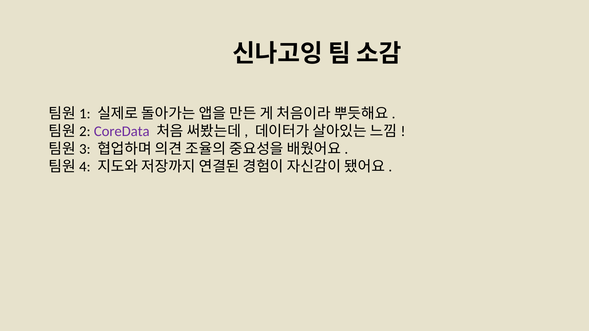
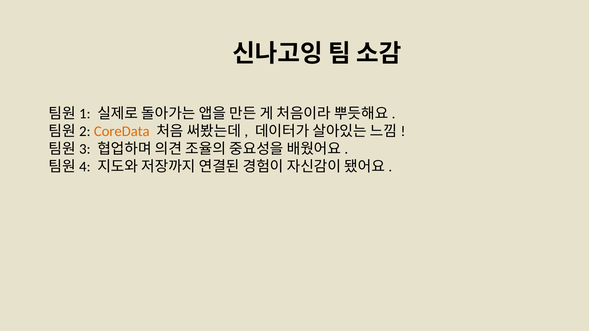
CoreData colour: purple -> orange (122, 131)
